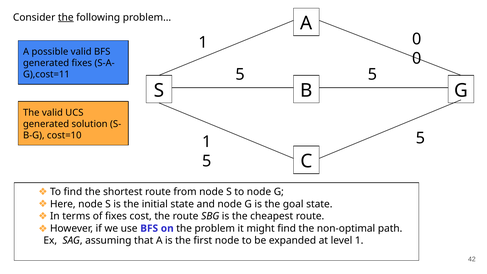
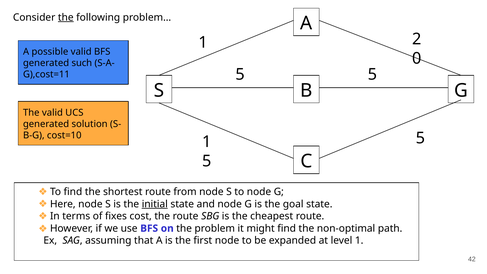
1 0: 0 -> 2 (417, 39)
generated fixes: fixes -> such (82, 63)
initial underline: none -> present (155, 204)
